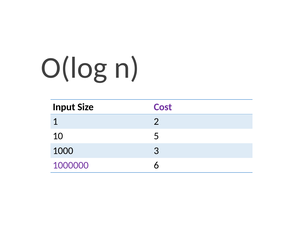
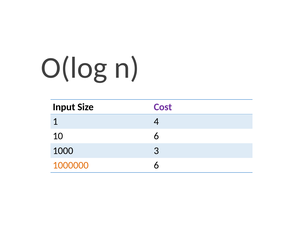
2: 2 -> 4 (156, 122)
10 5: 5 -> 6 (156, 136)
1000000 colour: purple -> orange (71, 165)
